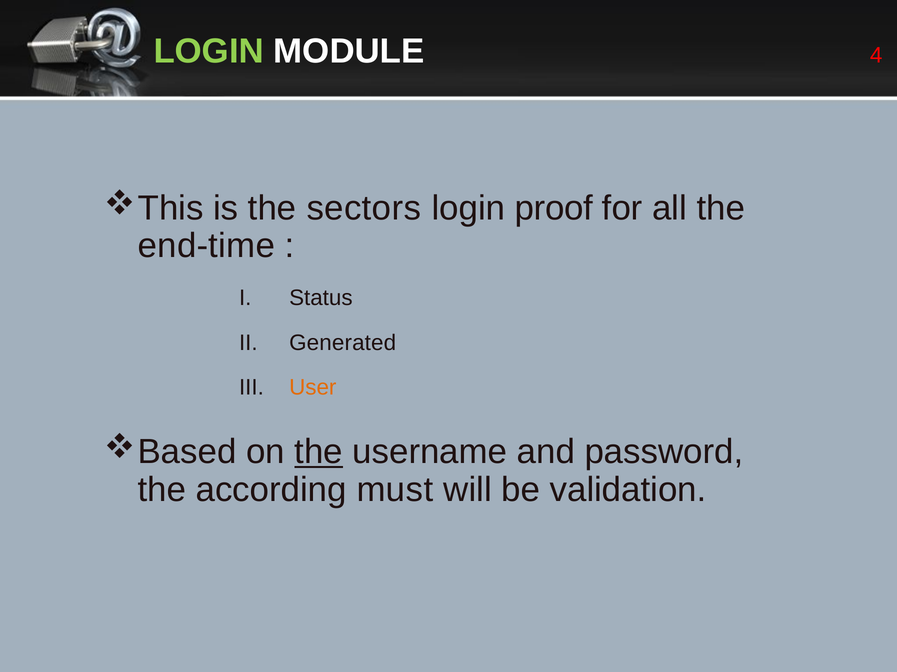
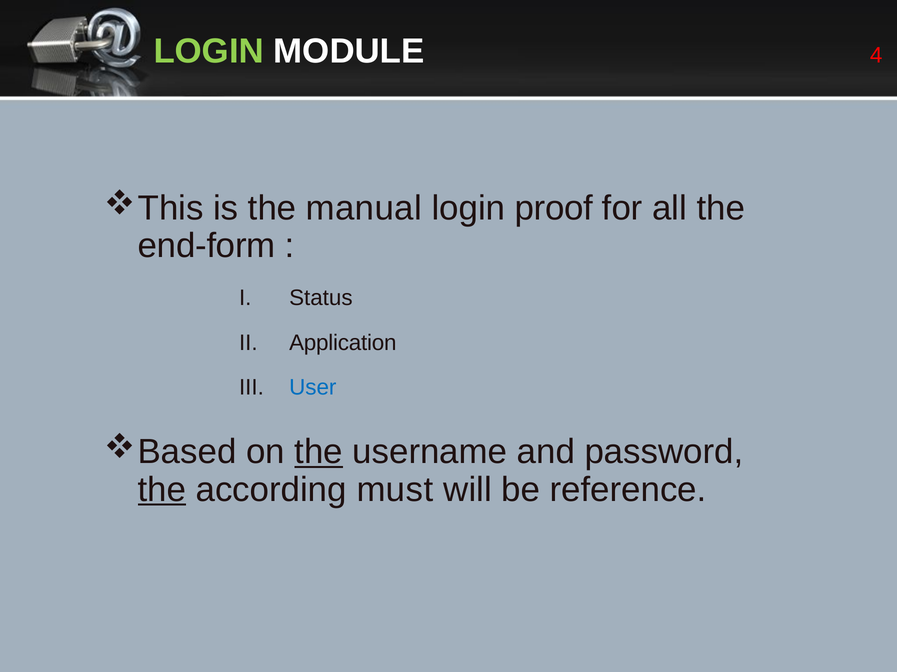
sectors: sectors -> manual (364, 209)
end-time: end-time -> end-form (207, 246)
Generated: Generated -> Application (343, 343)
User colour: orange -> blue (313, 388)
the underline: none -> present (162, 490)
validation: validation -> reference (628, 490)
